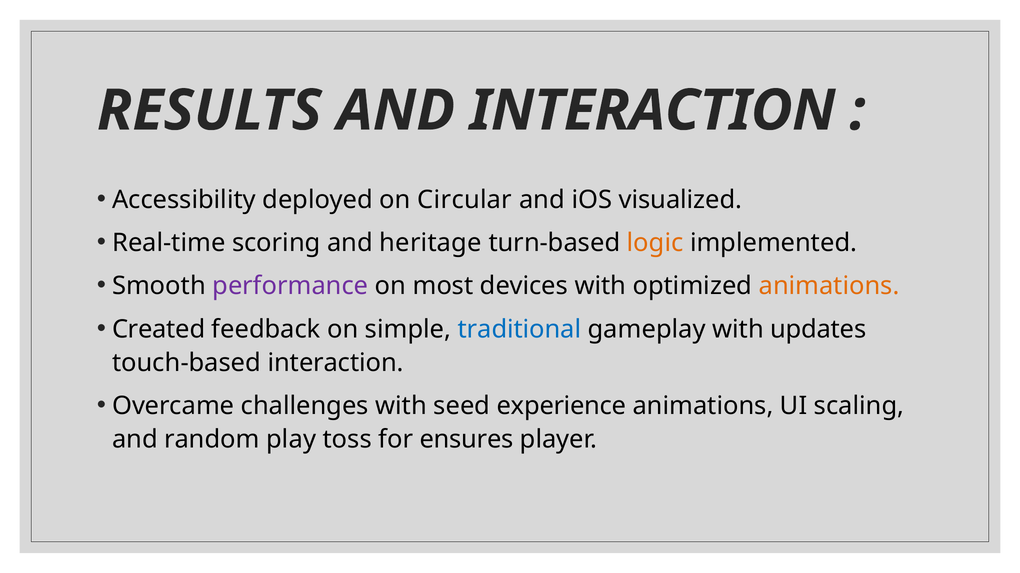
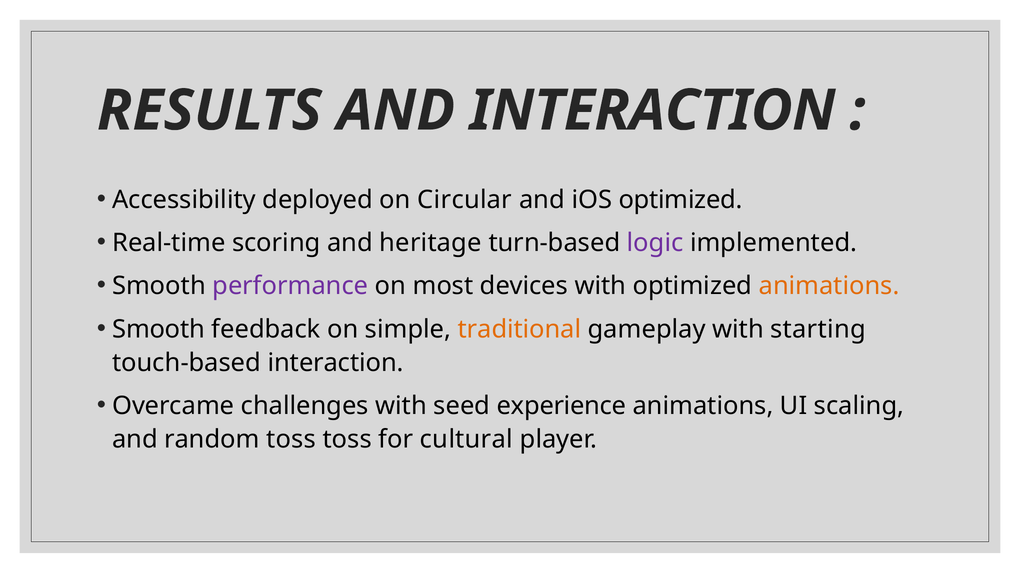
iOS visualized: visualized -> optimized (681, 200)
logic colour: orange -> purple (655, 243)
Created: Created -> Smooth (159, 330)
traditional colour: blue -> orange (519, 330)
updates: updates -> starting (818, 330)
random play: play -> toss (291, 440)
ensures: ensures -> cultural (466, 440)
